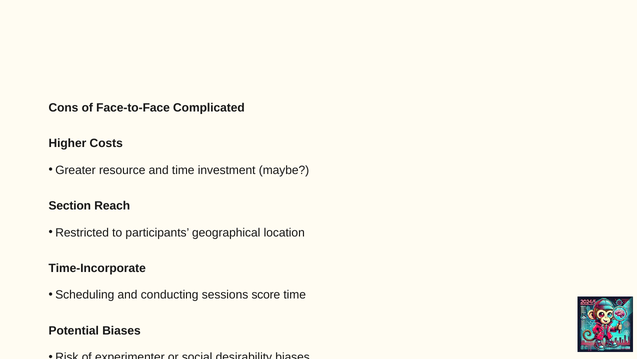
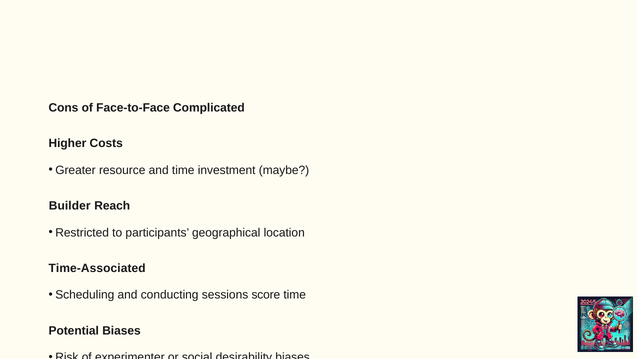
Section: Section -> Builder (70, 206)
Time-Incorporate: Time-Incorporate -> Time-Associated (97, 268)
